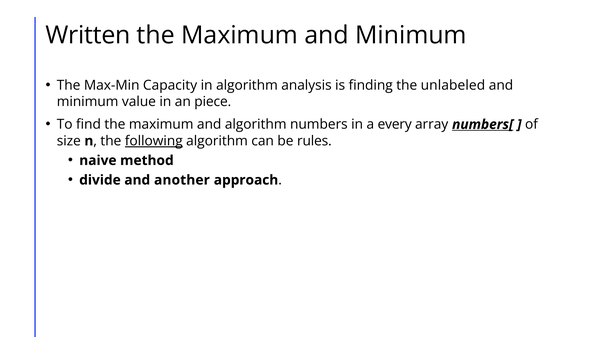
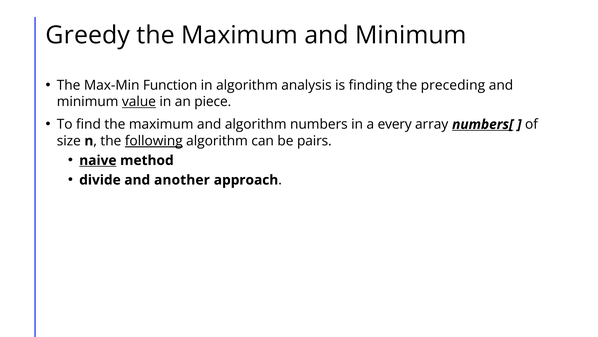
Written: Written -> Greedy (88, 35)
Capacity: Capacity -> Function (170, 85)
unlabeled: unlabeled -> preceding (453, 85)
value underline: none -> present (139, 102)
rules: rules -> pairs (314, 141)
naive underline: none -> present (98, 160)
